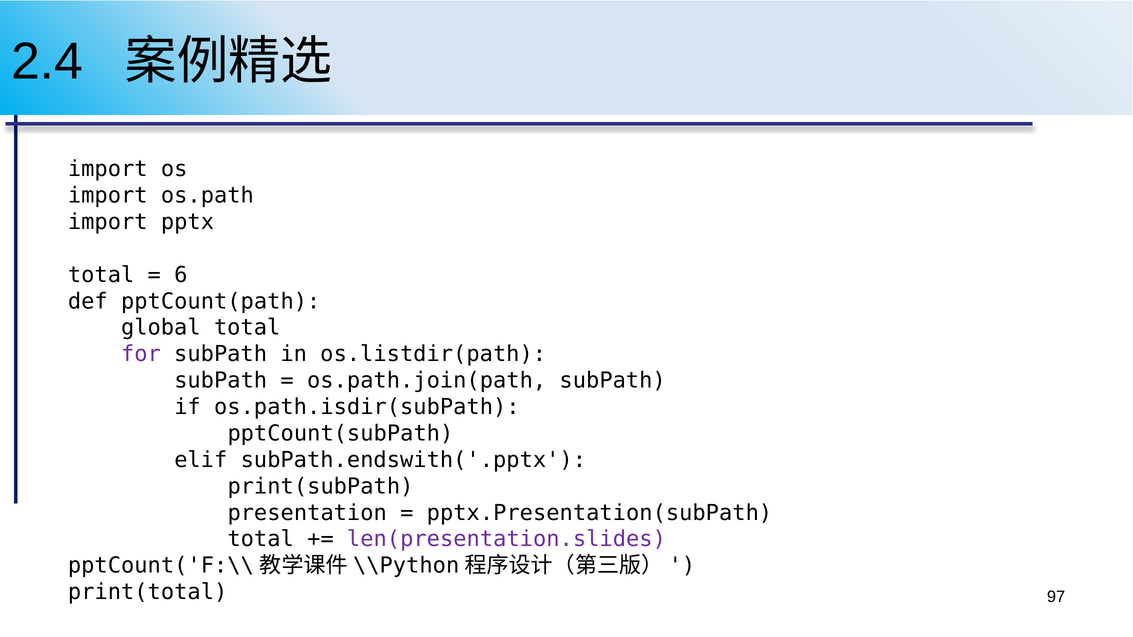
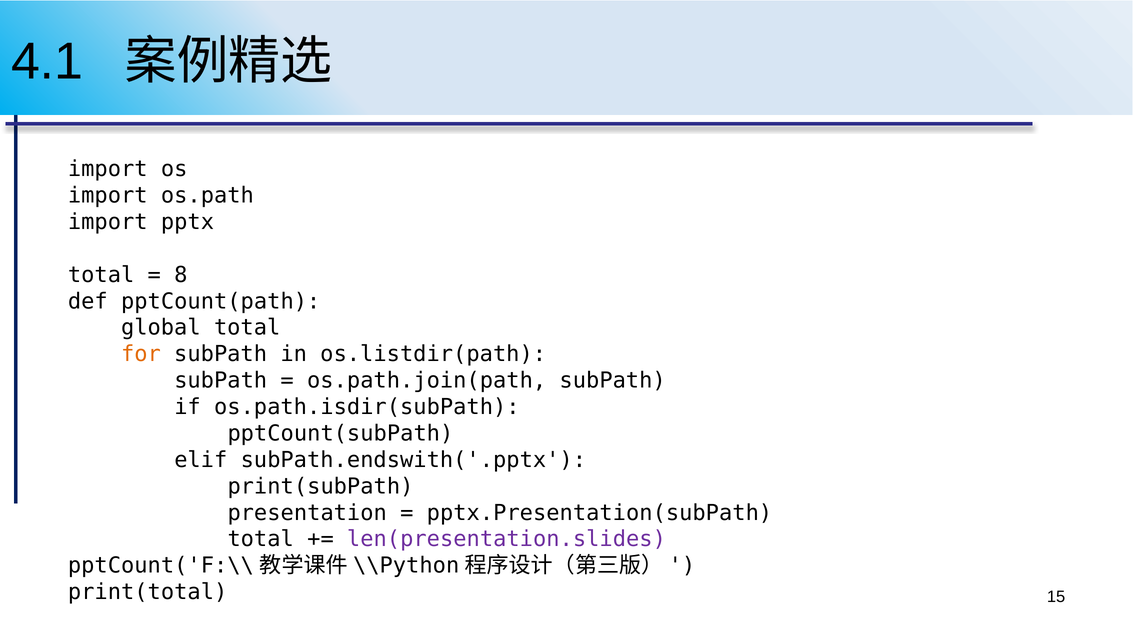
2.4: 2.4 -> 4.1 (47, 61)
6: 6 -> 8 (181, 275)
for colour: purple -> orange (141, 354)
97: 97 -> 15 (1056, 597)
